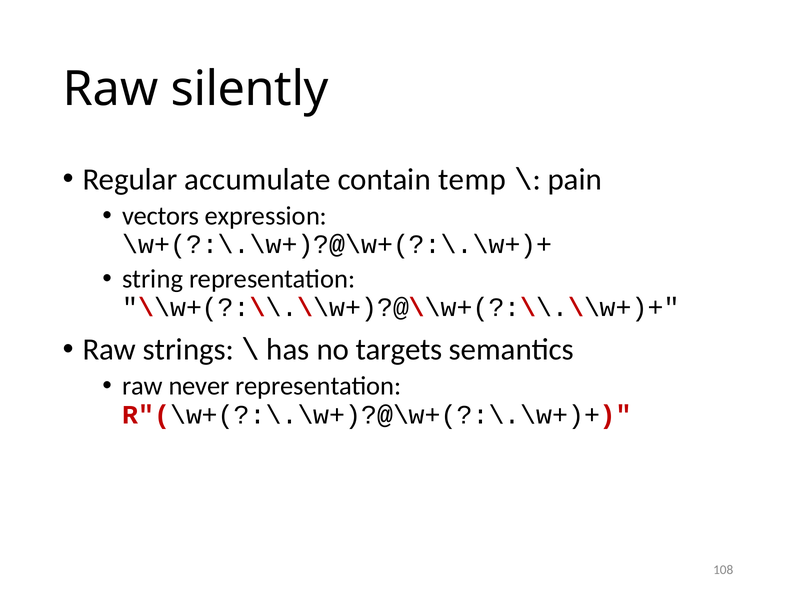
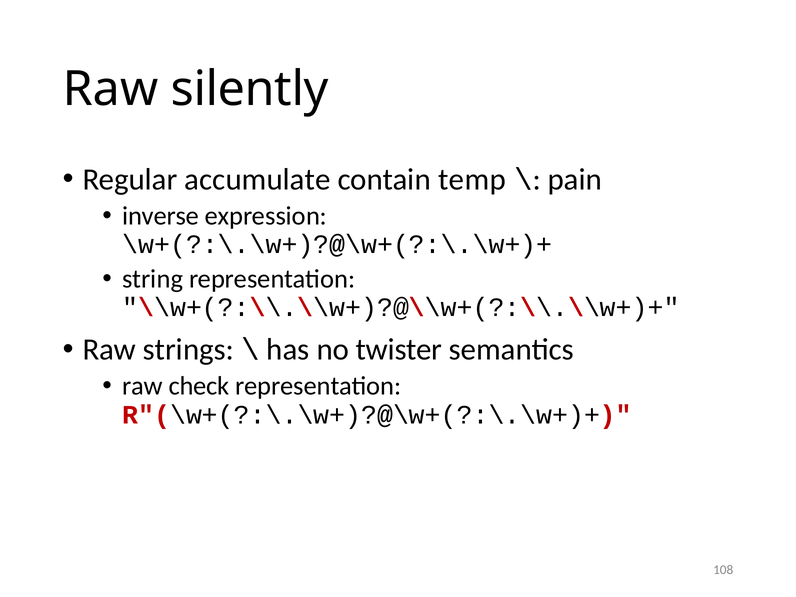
vectors: vectors -> inverse (161, 216)
targets: targets -> twister (399, 350)
never: never -> check (199, 386)
